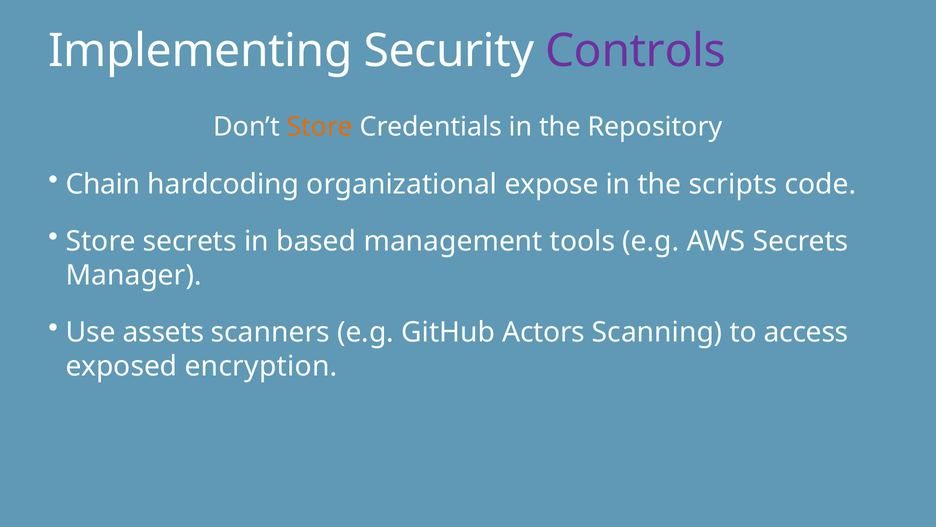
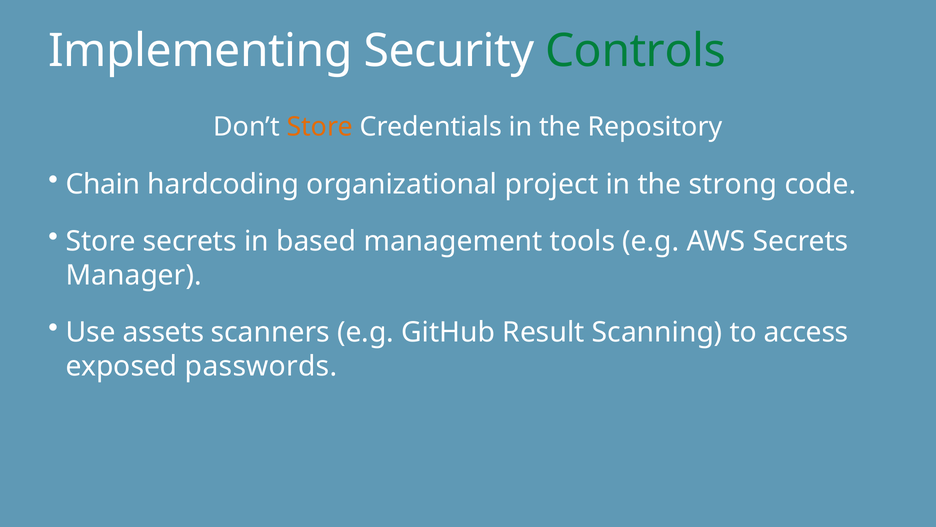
Controls colour: purple -> green (636, 51)
expose: expose -> project (551, 184)
scripts: scripts -> strong (733, 184)
Actors: Actors -> Result (544, 332)
encryption: encryption -> passwords (261, 366)
